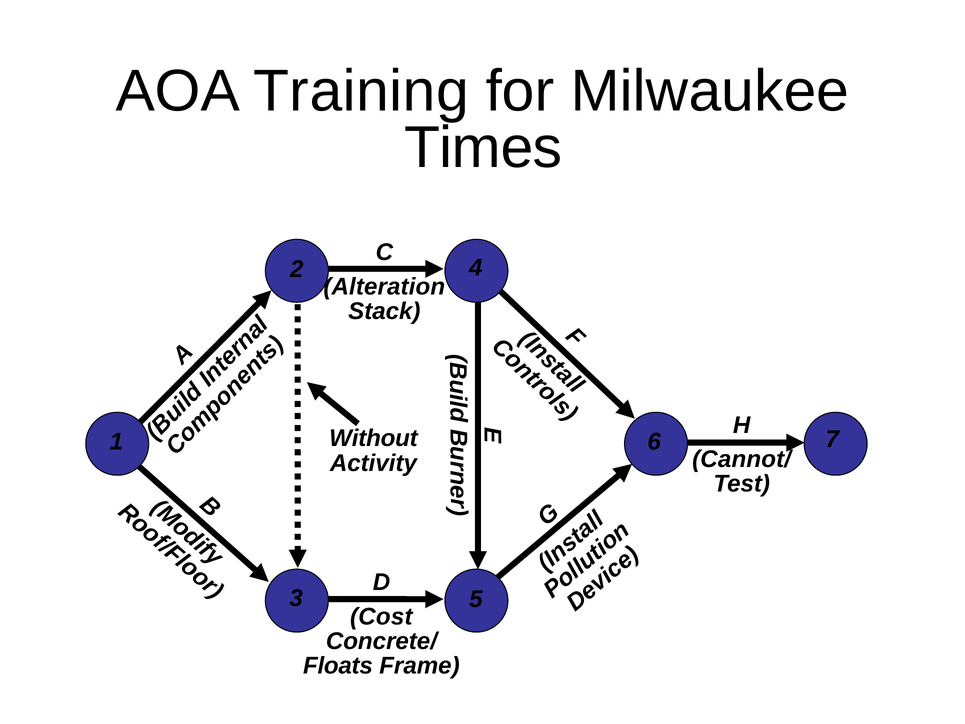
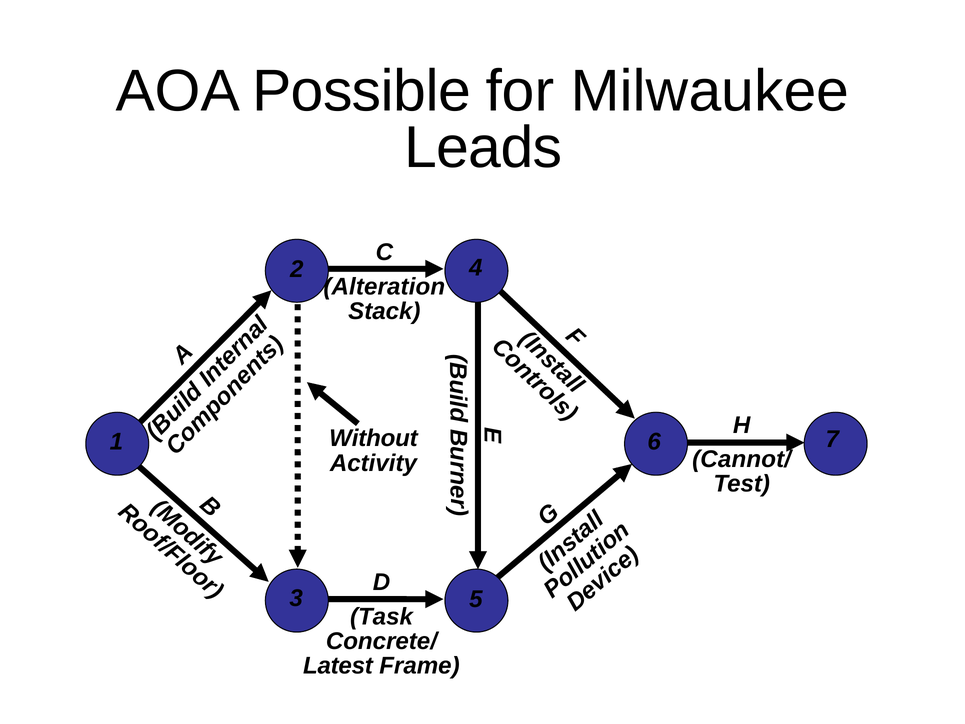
Training: Training -> Possible (361, 91)
Times: Times -> Leads (483, 148)
Cost: Cost -> Task (381, 616)
Floats: Floats -> Latest (338, 666)
